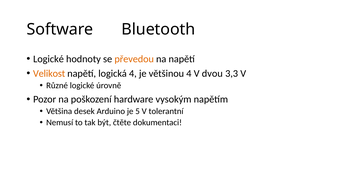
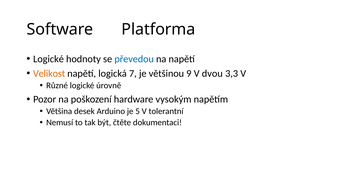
Bluetooth: Bluetooth -> Platforma (158, 29)
převedou colour: orange -> blue (134, 59)
logická 4: 4 -> 7 (133, 74)
většinou 4: 4 -> 9 (189, 74)
